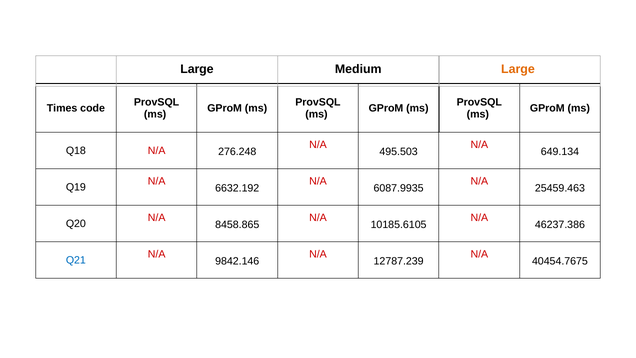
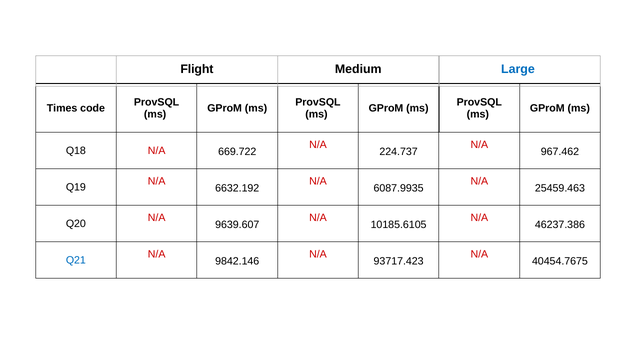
Large: Large -> Flight (197, 69)
Large colour: orange -> blue (518, 69)
276.248: 276.248 -> 669.722 (237, 152)
495.503: 495.503 -> 224.737 (399, 152)
649.134: 649.134 -> 967.462 (560, 152)
8458.865: 8458.865 -> 9639.607 (237, 224)
12787.239: 12787.239 -> 93717.423 (399, 261)
